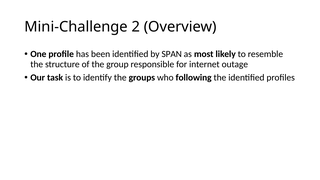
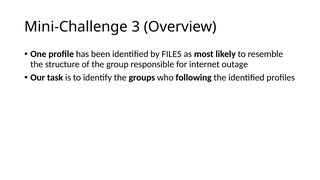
2: 2 -> 3 (136, 27)
SPAN: SPAN -> FILES (172, 54)
